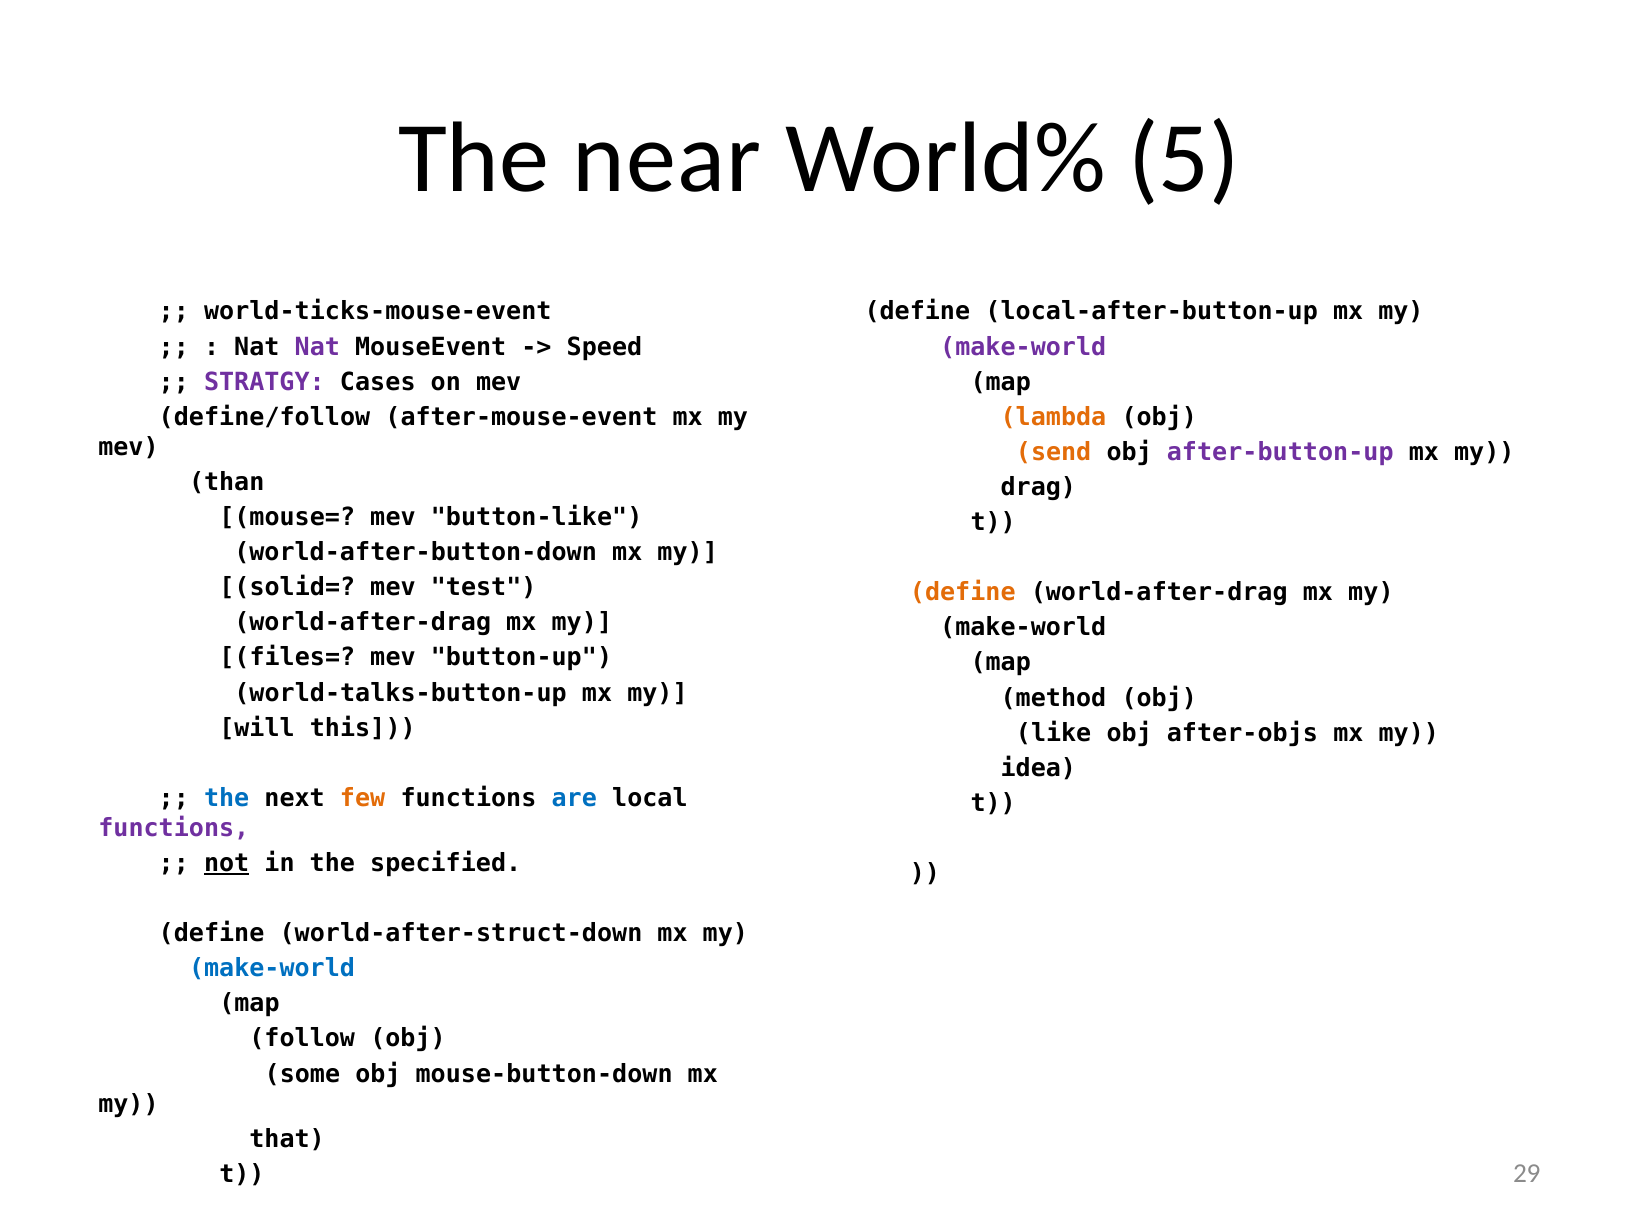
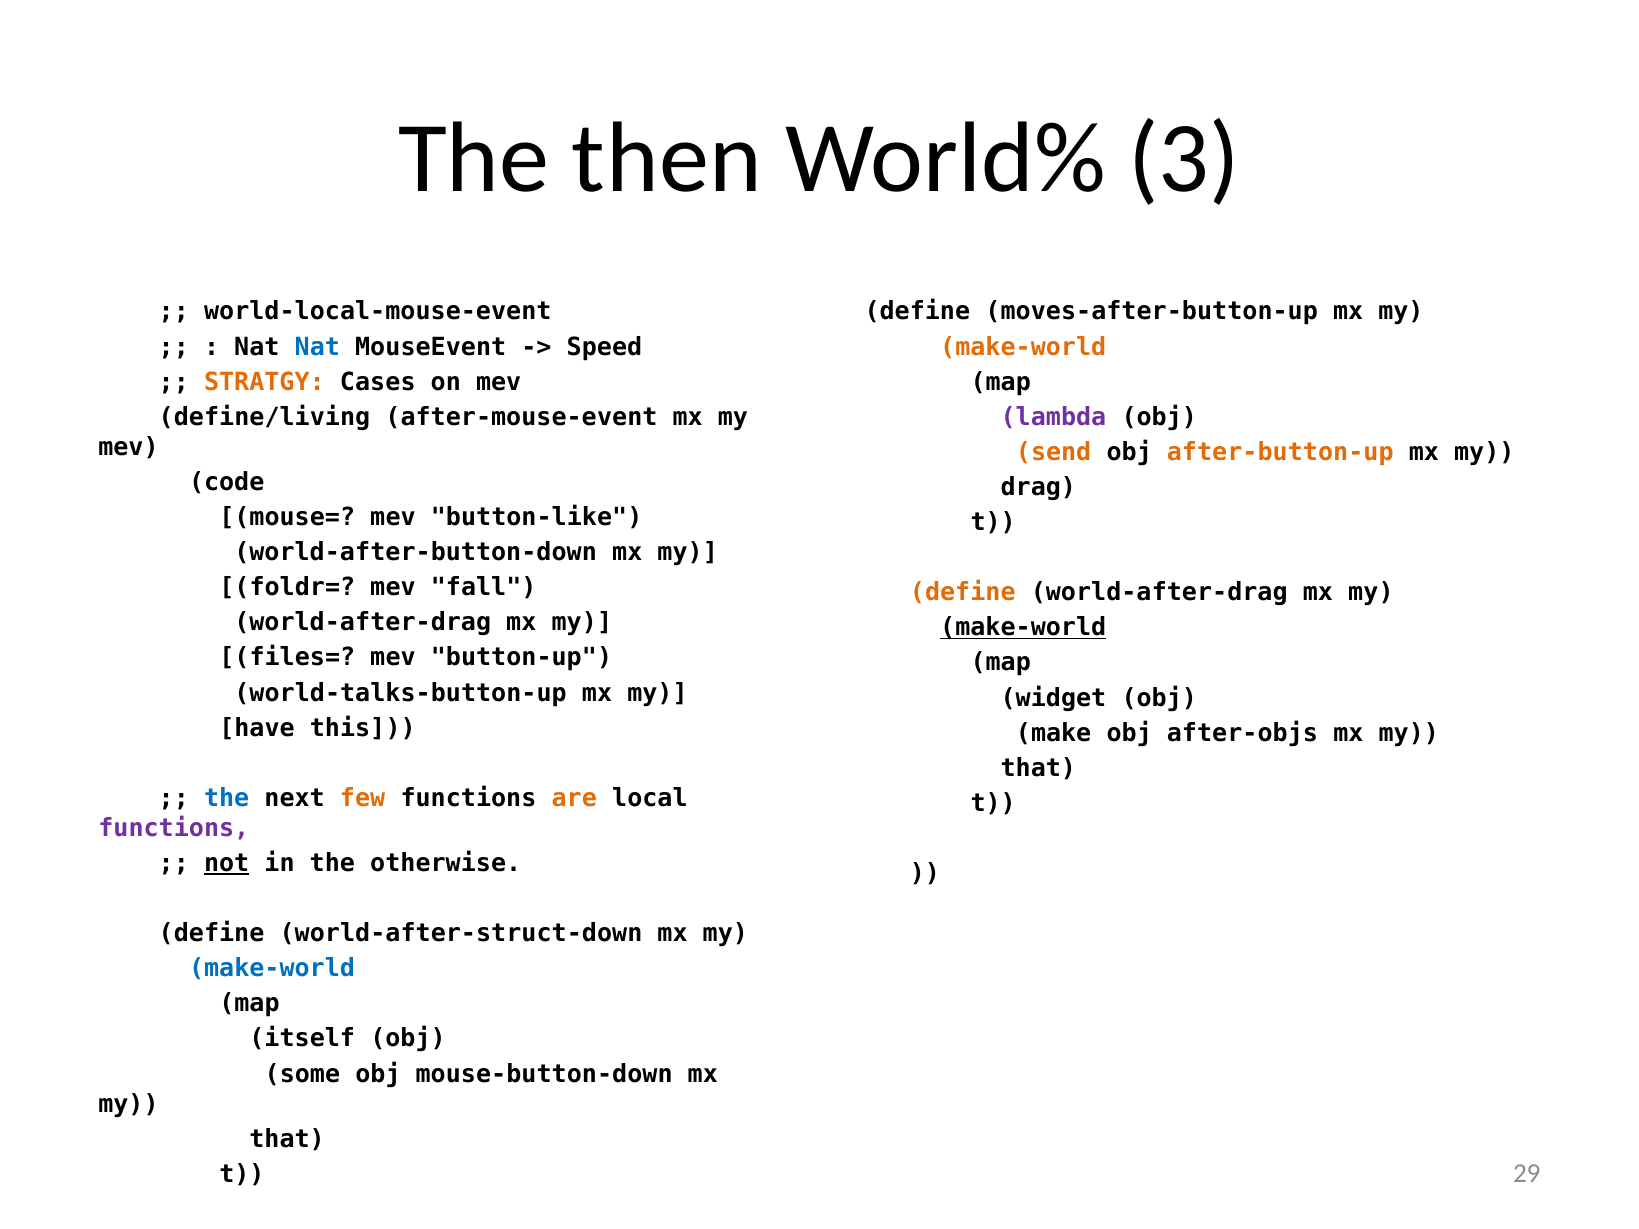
near: near -> then (667, 159)
5: 5 -> 3 (1184, 159)
world-ticks-mouse-event: world-ticks-mouse-event -> world-local-mouse-event (378, 312)
local-after-button-up: local-after-button-up -> moves-after-button-up (1152, 312)
Nat colour: purple -> blue (317, 347)
make-world colour: purple -> orange (1023, 347)
STRATGY colour: purple -> orange (264, 382)
define/follow: define/follow -> define/living (264, 417)
lambda colour: orange -> purple (1053, 417)
after-button-up colour: purple -> orange (1280, 452)
than: than -> code (227, 482)
solid=: solid= -> foldr= (287, 588)
test: test -> fall (484, 588)
make-world underline: none -> present (1023, 628)
method: method -> widget (1053, 698)
will: will -> have (257, 728)
like: like -> make (1054, 733)
idea: idea -> that (1038, 768)
are colour: blue -> orange (574, 798)
specified: specified -> otherwise (446, 863)
follow: follow -> itself (302, 1039)
